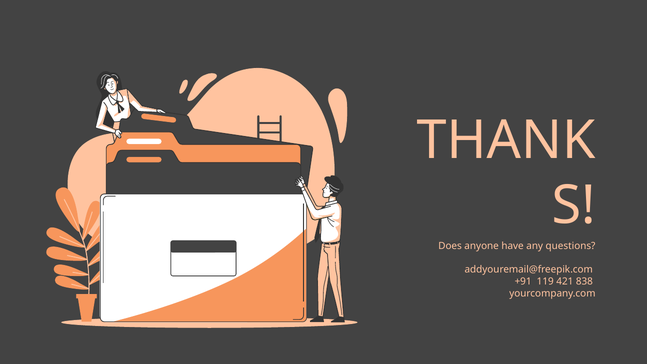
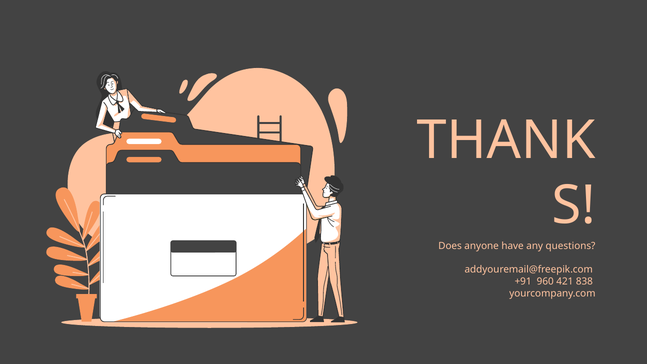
119: 119 -> 960 (545, 281)
